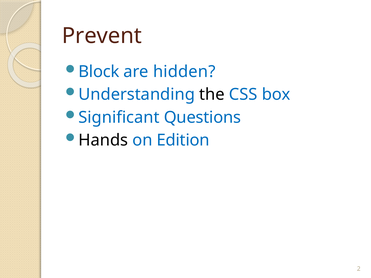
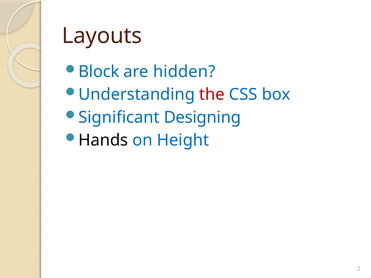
Prevent: Prevent -> Layouts (102, 36)
the colour: black -> red (212, 95)
Questions: Questions -> Designing (202, 117)
Edition: Edition -> Height (183, 140)
